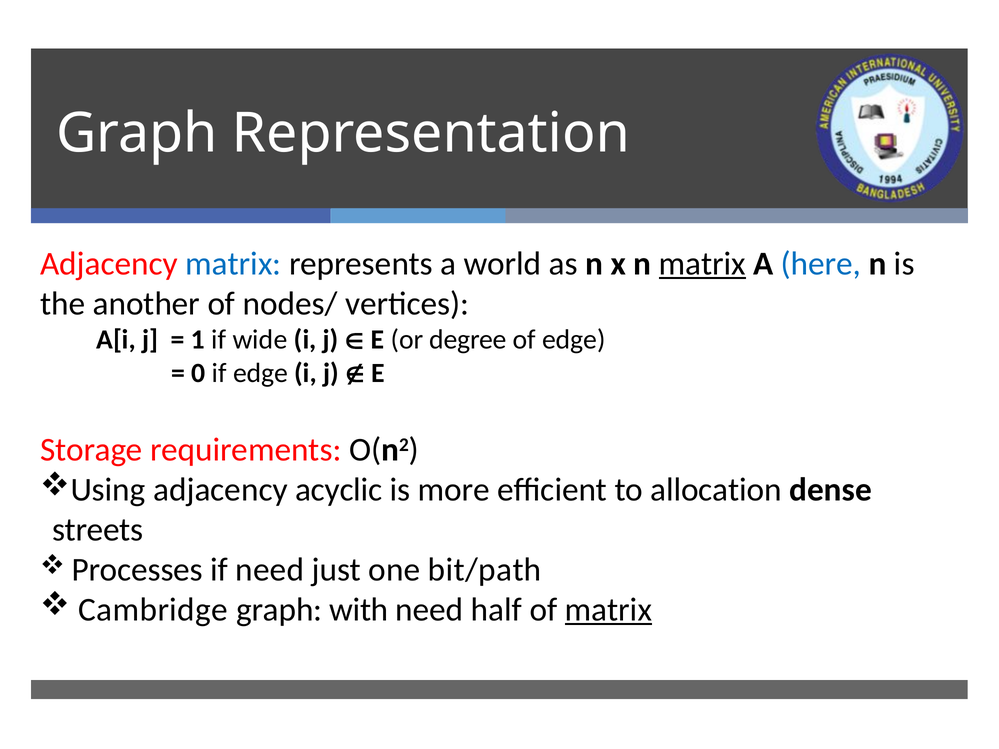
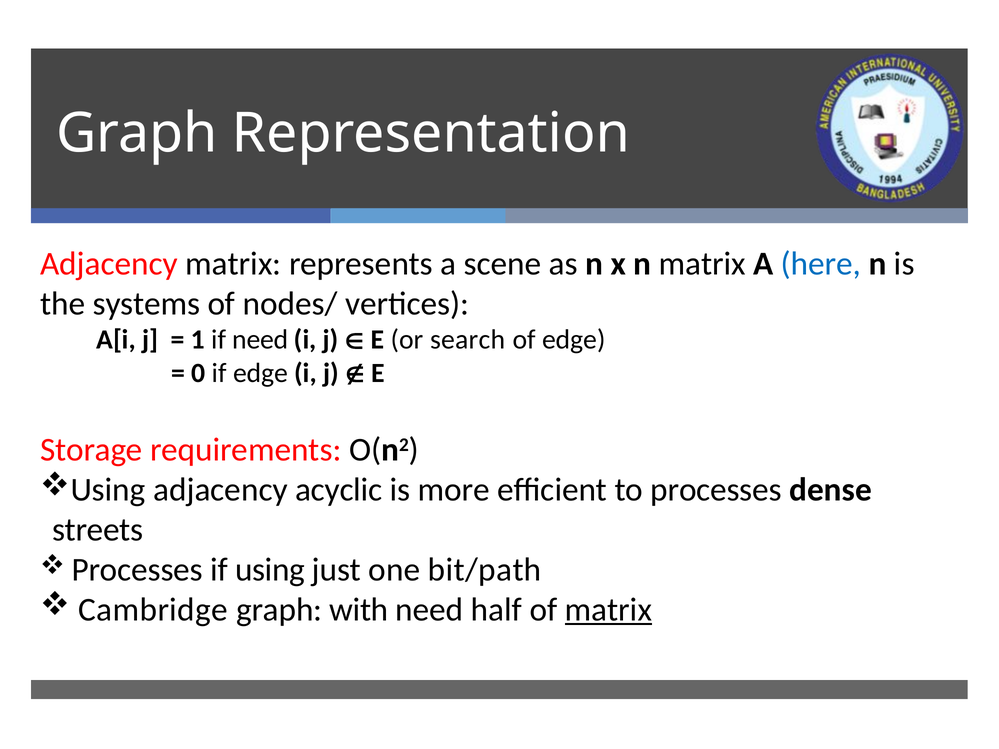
matrix colour: blue -> black (233, 264)
world: world -> scene (503, 264)
matrix underline: present -> none (702, 264)
another: another -> systems (146, 304)
if wide: wide -> need (260, 340)
degree: degree -> search (468, 340)
to allocation: allocation -> processes (716, 490)
if need: need -> using (270, 570)
